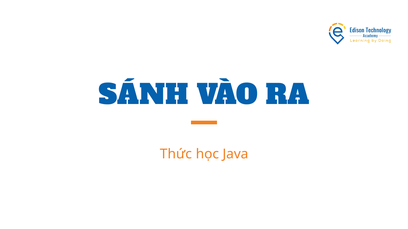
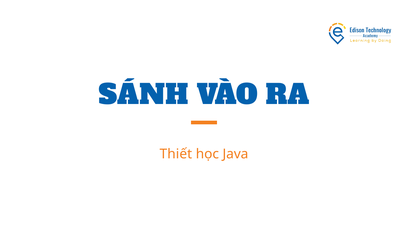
Thức: Thức -> Thiết (176, 154)
